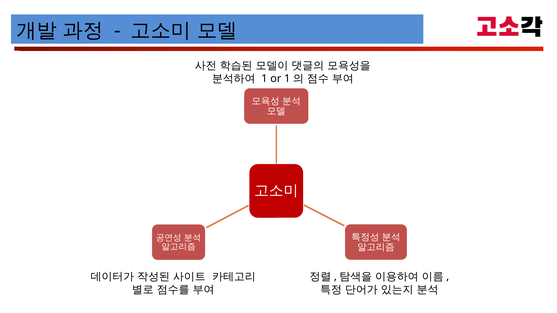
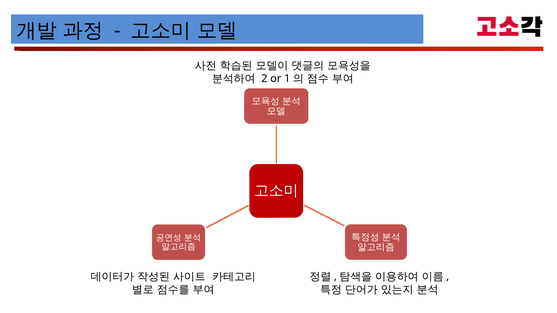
1: 1 -> 2 (264, 79)
